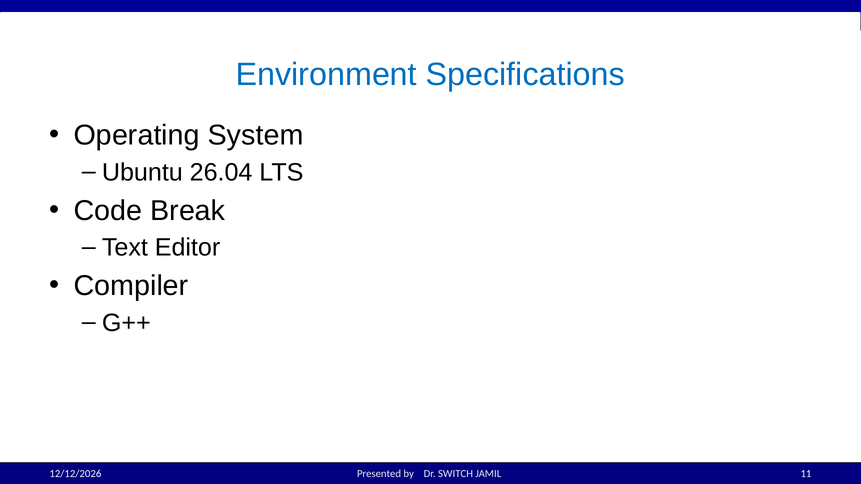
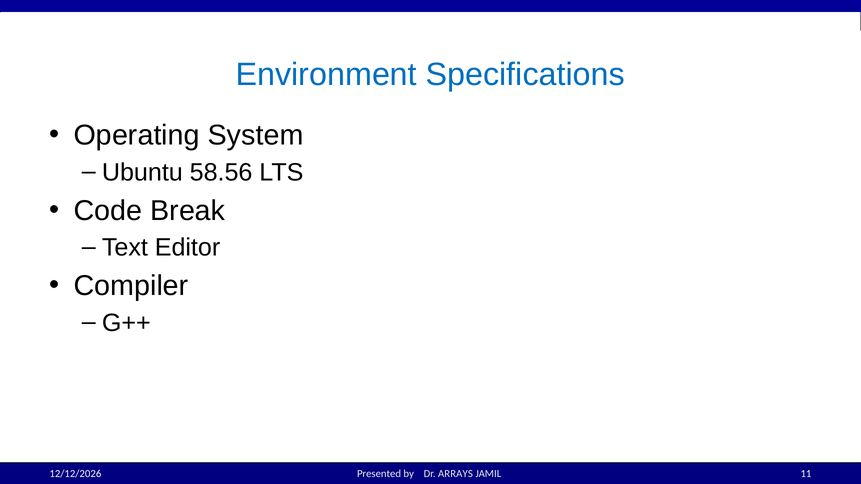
26.04: 26.04 -> 58.56 (221, 173)
SWITCH: SWITCH -> ARRAYS (455, 474)
